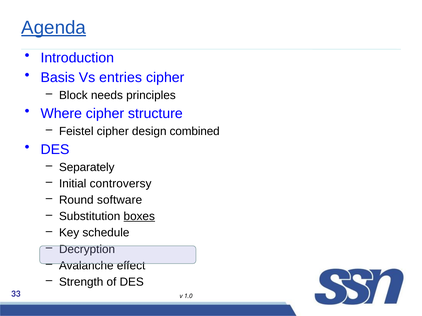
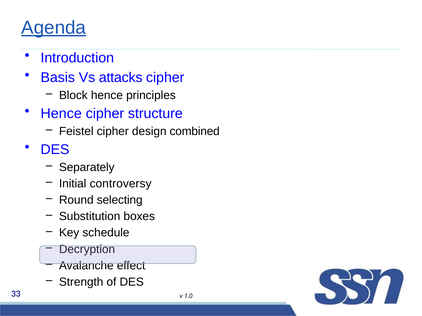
entries: entries -> attacks (121, 78)
Block needs: needs -> hence (107, 95)
Where: Where -> Hence (61, 114)
software: software -> selecting (120, 200)
boxes underline: present -> none (139, 217)
